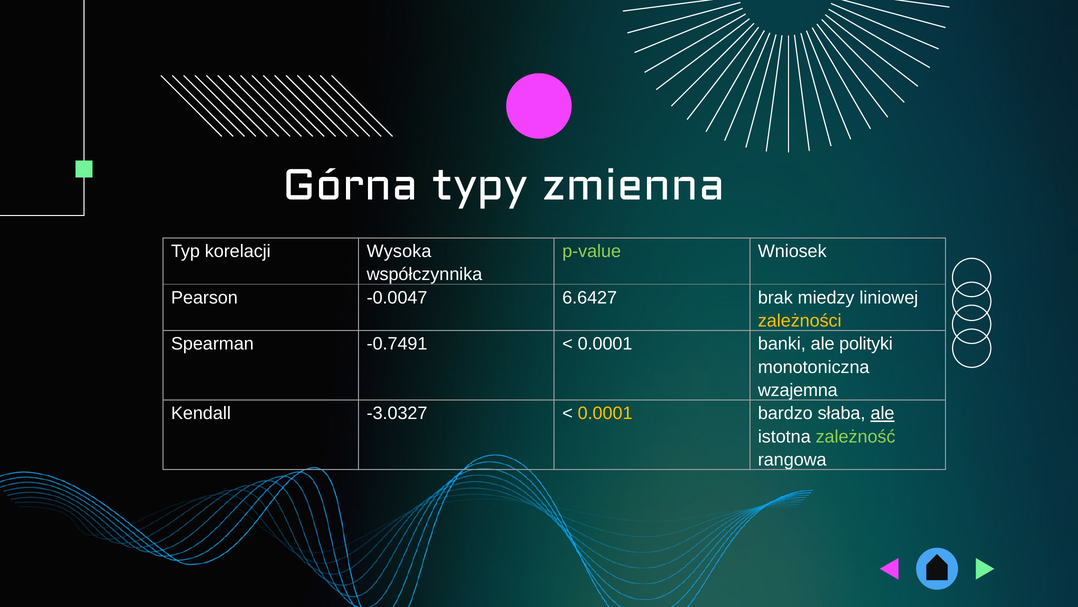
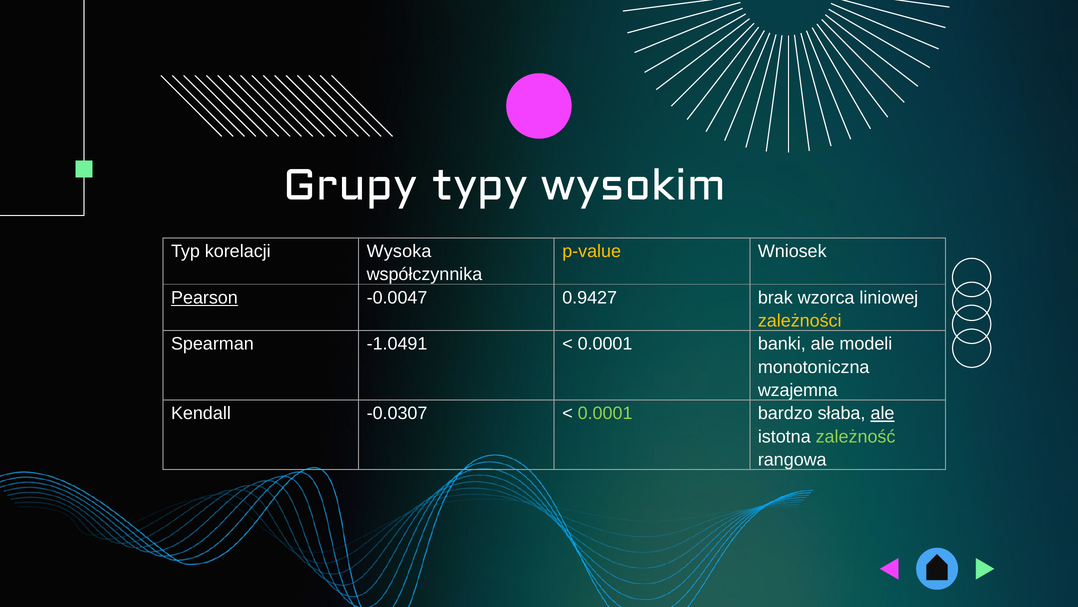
Górna: Górna -> Grupy (350, 185)
zmienna: zmienna -> wysokim (633, 185)
p-value colour: light green -> yellow (592, 251)
Pearson underline: none -> present (204, 297)
6.6427: 6.6427 -> 0.9427 (590, 297)
miedzy: miedzy -> wzorca (826, 297)
-0.7491: -0.7491 -> -1.0491 (397, 344)
polityki: polityki -> modeli (866, 344)
-3.0327: -3.0327 -> -0.0307 (397, 413)
0.0001 colour: yellow -> light green (605, 413)
